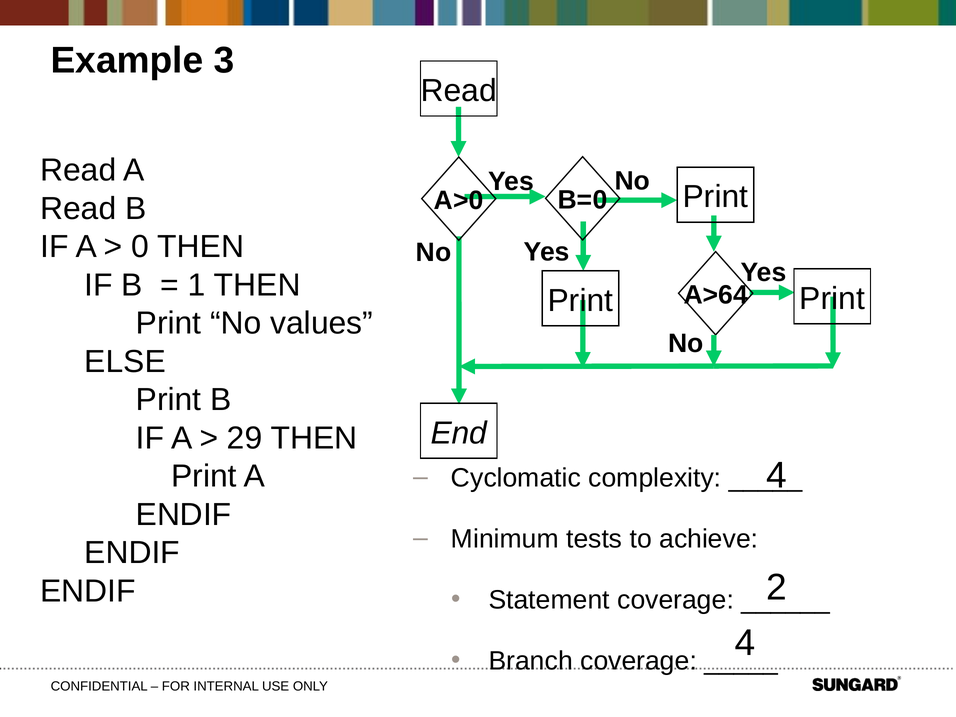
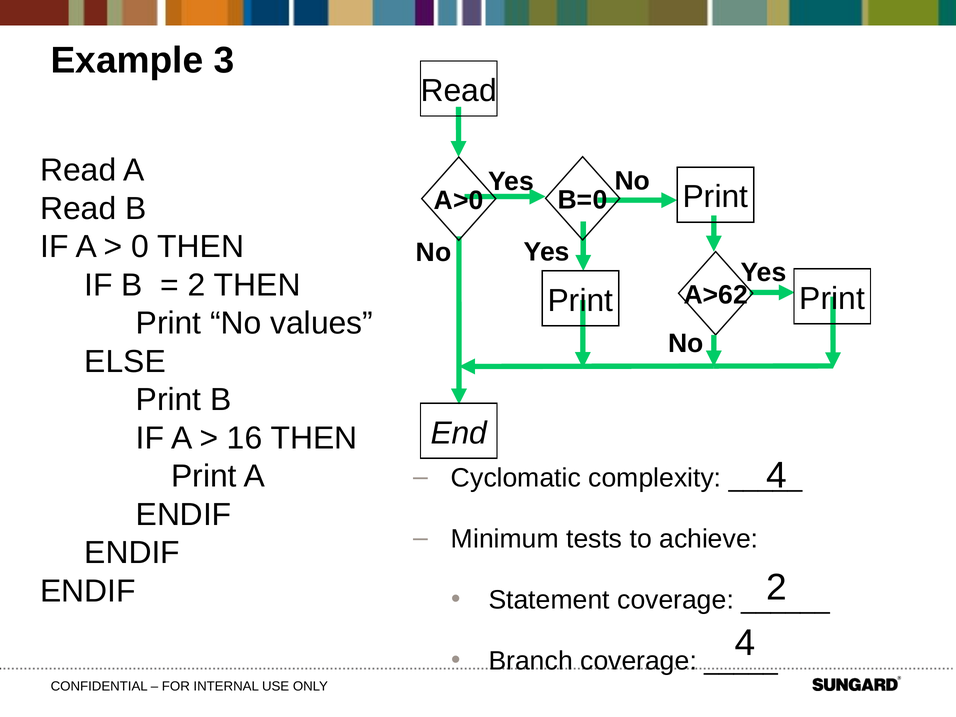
1: 1 -> 2 (197, 285)
A>64: A>64 -> A>62 (716, 295)
29: 29 -> 16 (245, 438)
